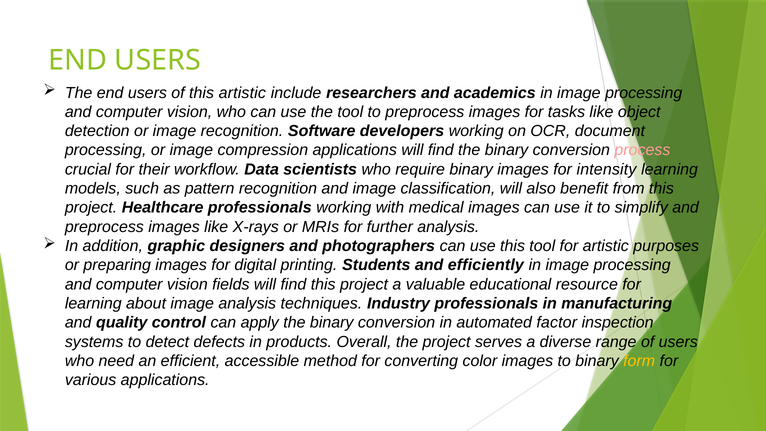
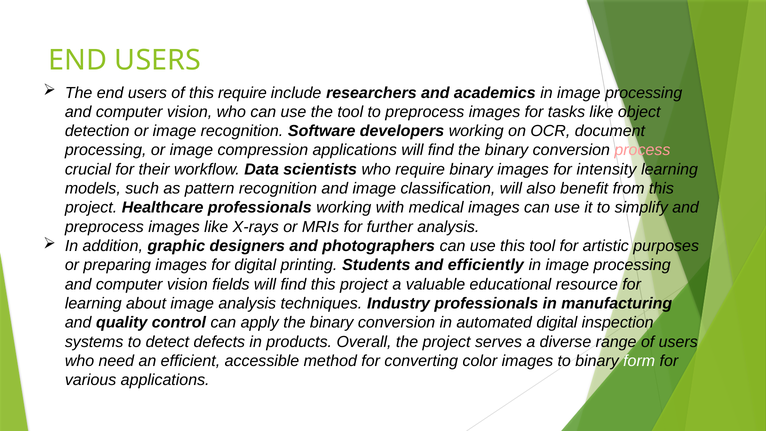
this artistic: artistic -> require (242, 93)
automated factor: factor -> digital (557, 323)
form colour: yellow -> white (639, 361)
